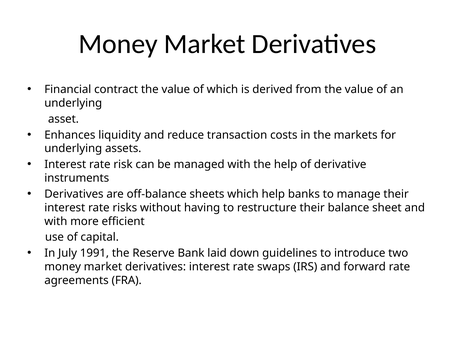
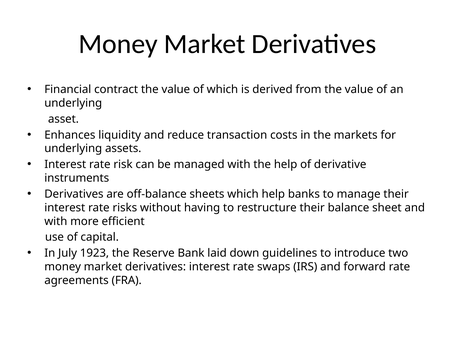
1991: 1991 -> 1923 (94, 253)
